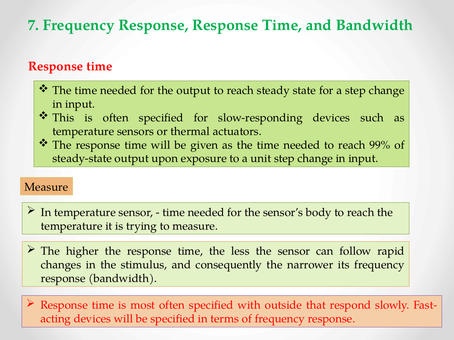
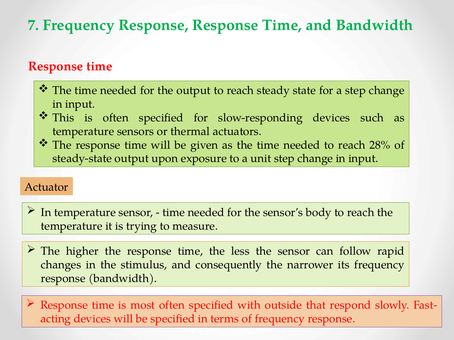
99%: 99% -> 28% (380, 145)
Measure: Measure -> Actuator (46, 187)
